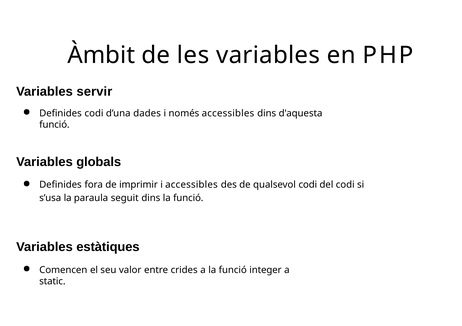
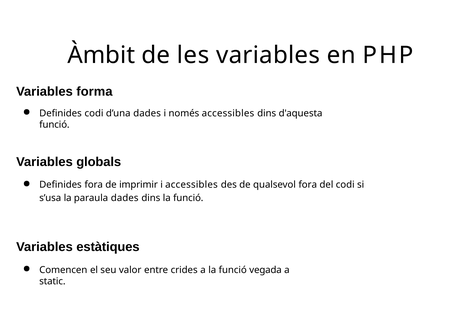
servir: servir -> forma (94, 92)
qualsevol codi: codi -> fora (308, 185)
paraula seguit: seguit -> dades (125, 198)
integer: integer -> vegada (266, 270)
